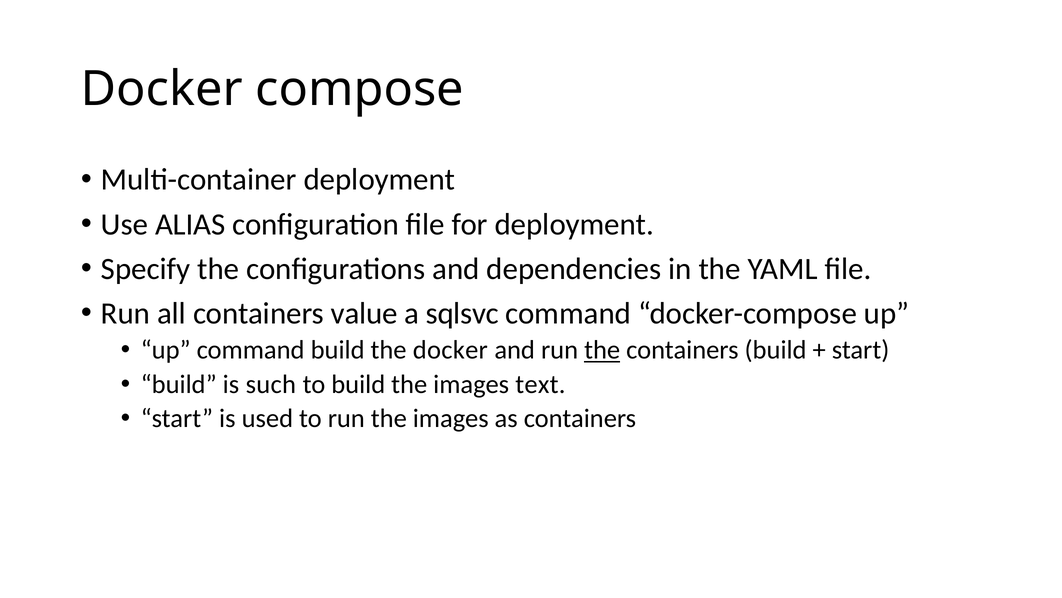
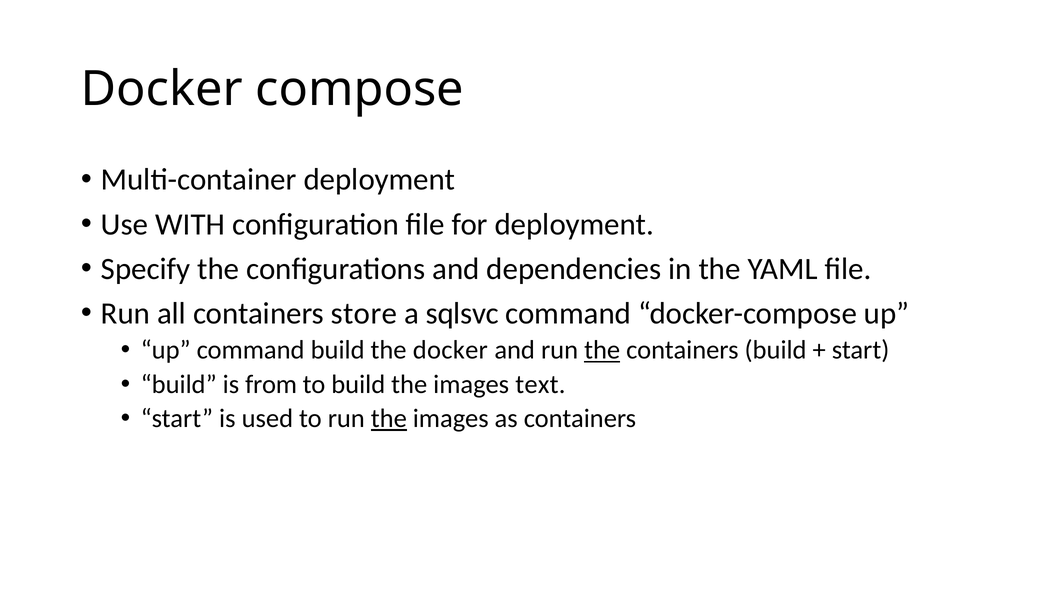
ALIAS: ALIAS -> WITH (190, 224)
value: value -> store (364, 313)
such: such -> from (271, 384)
the underline: none -> present (389, 418)
